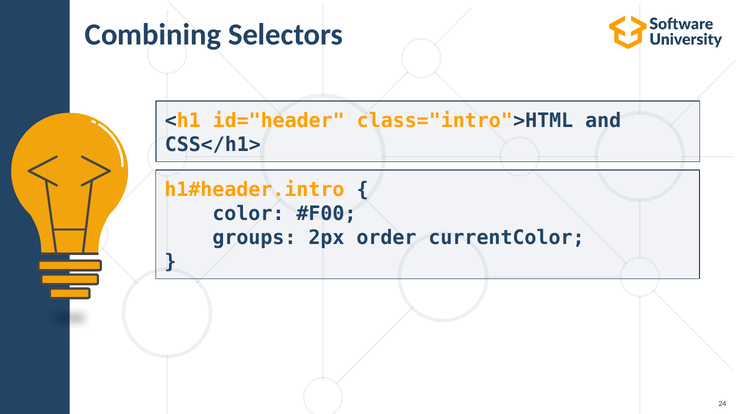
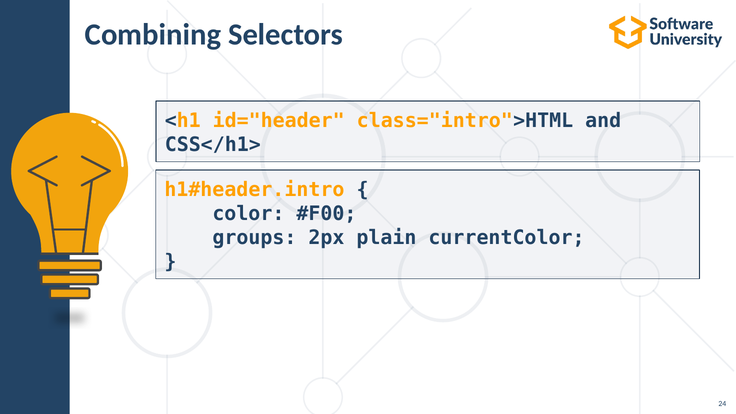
order: order -> plain (386, 238)
